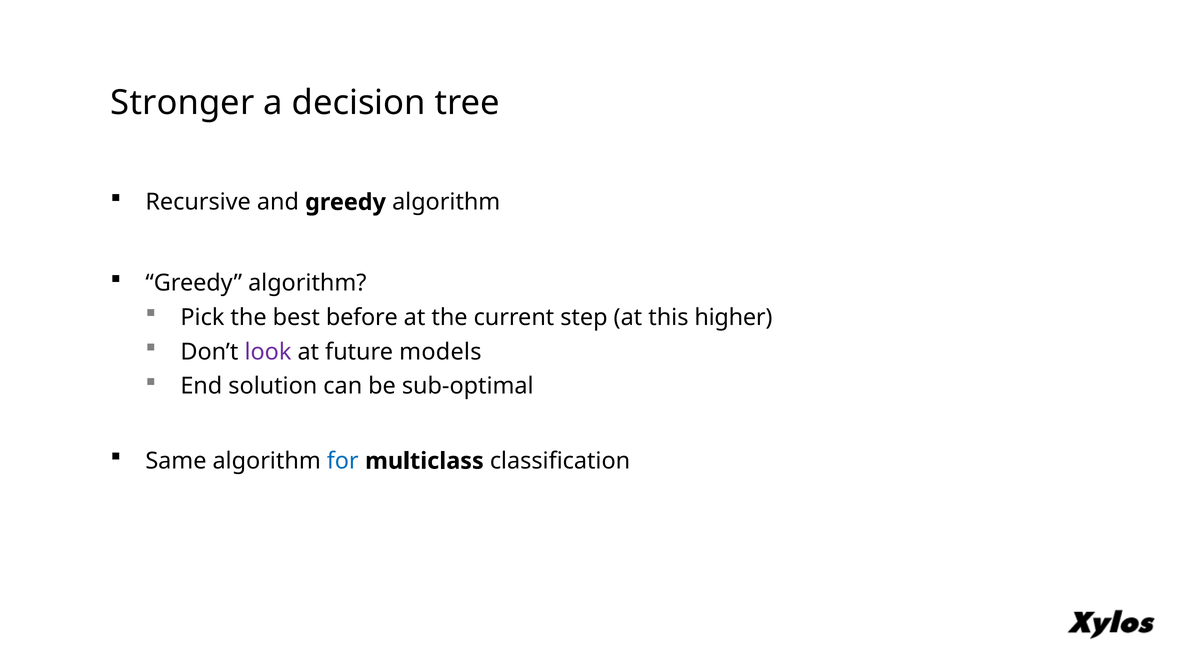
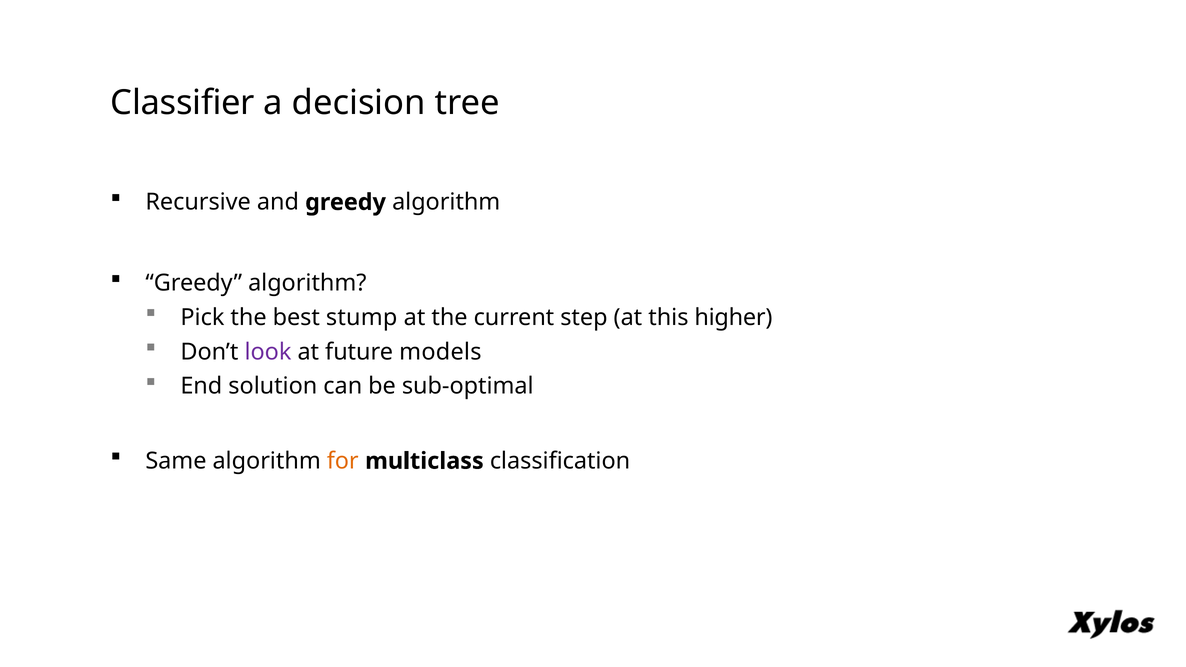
Stronger: Stronger -> Classifier (183, 103)
before: before -> stump (362, 318)
for colour: blue -> orange (343, 461)
